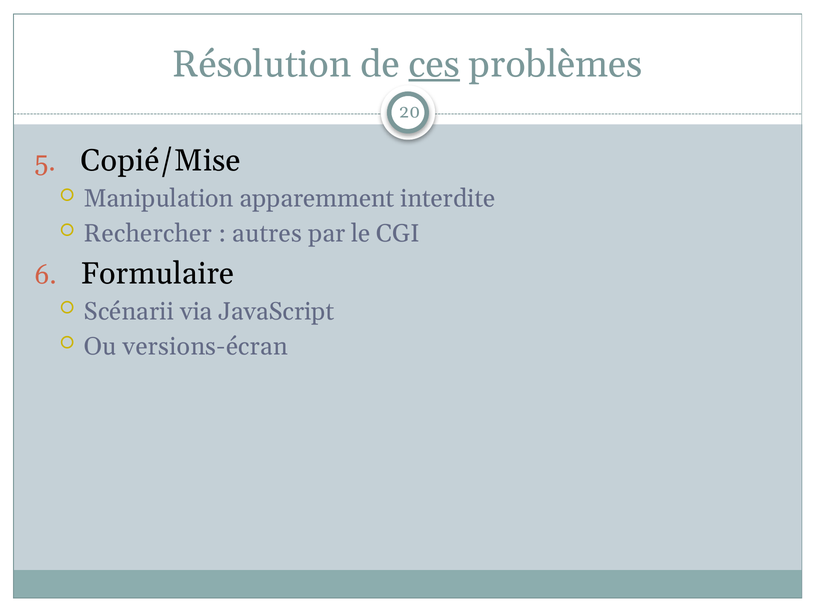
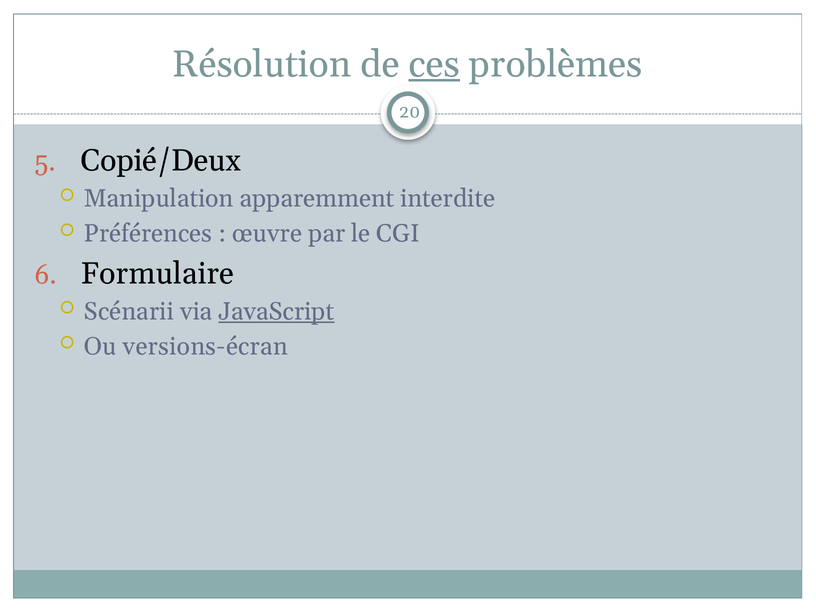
Copié/Mise: Copié/Mise -> Copié/Deux (161, 161)
Rechercher: Rechercher -> Préférences (148, 234)
autres: autres -> œuvre (267, 234)
JavaScript underline: none -> present (276, 311)
